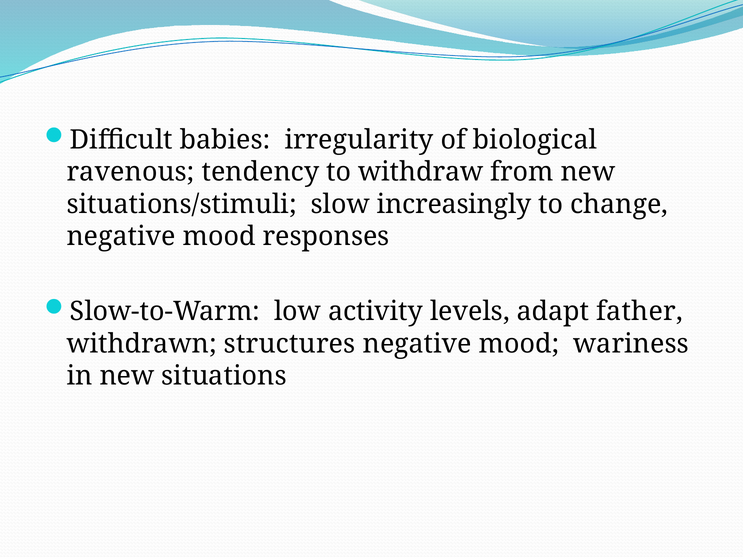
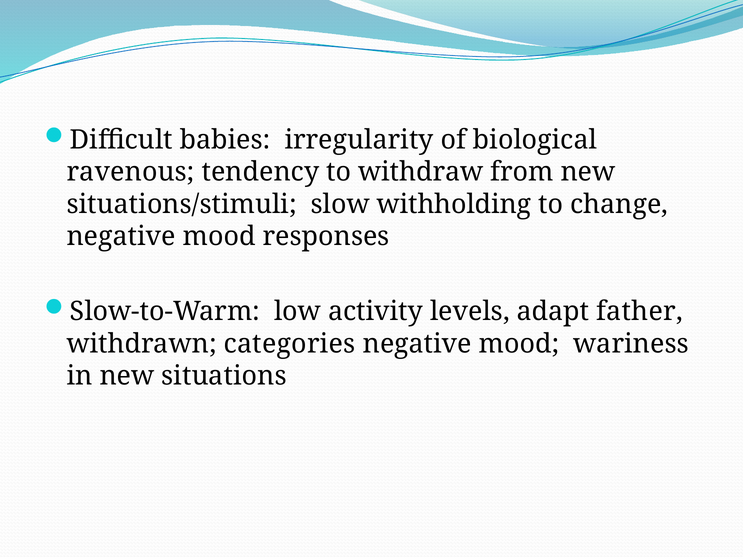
increasingly: increasingly -> withholding (454, 204)
structures: structures -> categories (290, 344)
